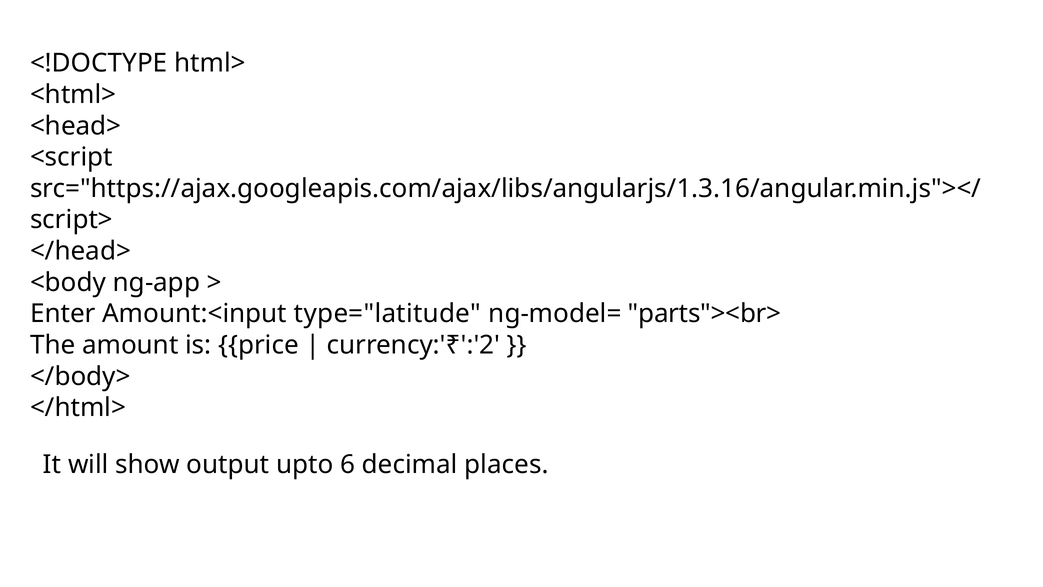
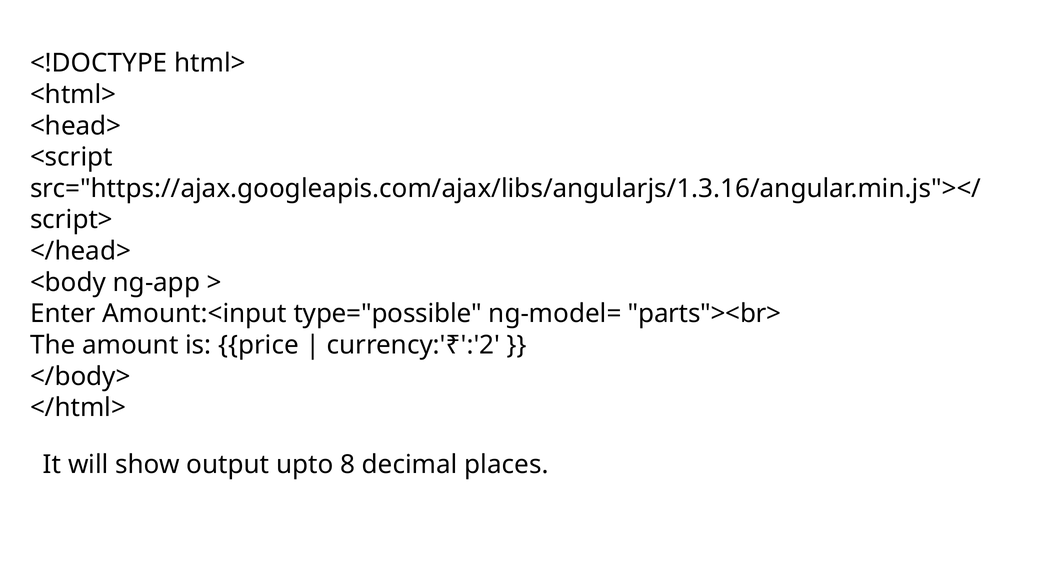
type="latitude: type="latitude -> type="possible (388, 314)
6: 6 -> 8 (348, 464)
